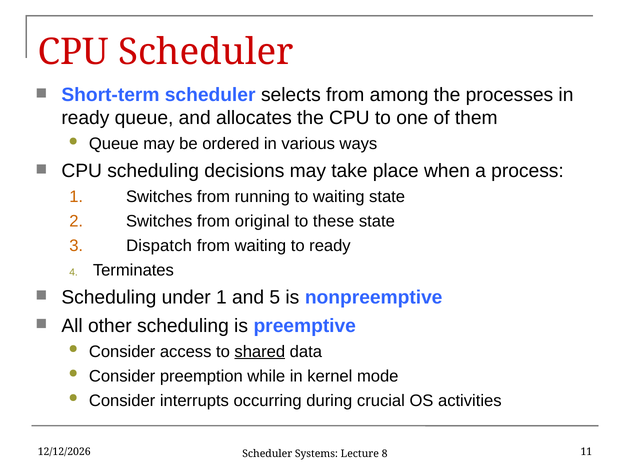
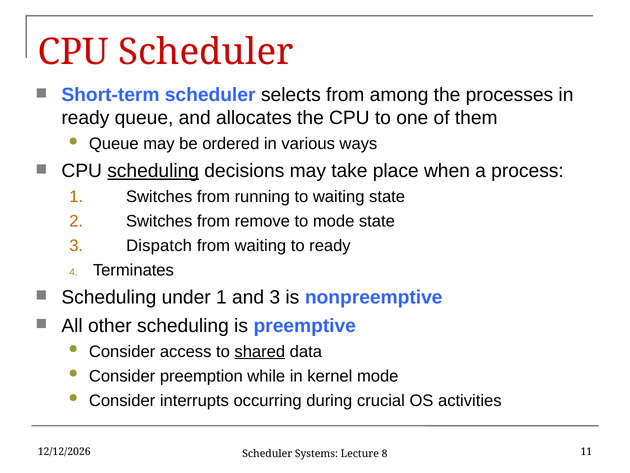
scheduling underline: none -> present (153, 171)
original: original -> remove (262, 221)
to these: these -> mode (334, 221)
and 5: 5 -> 3 (275, 297)
